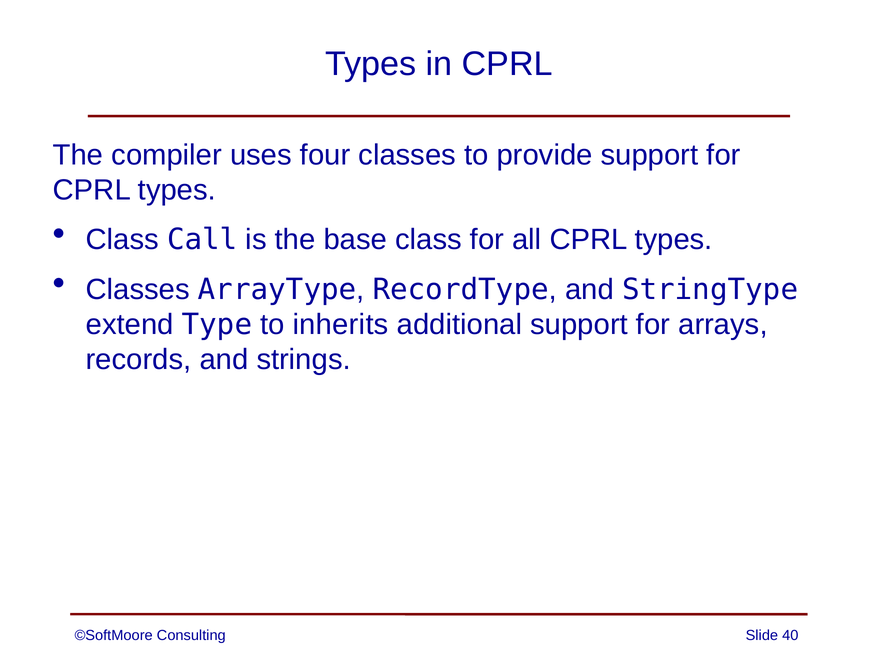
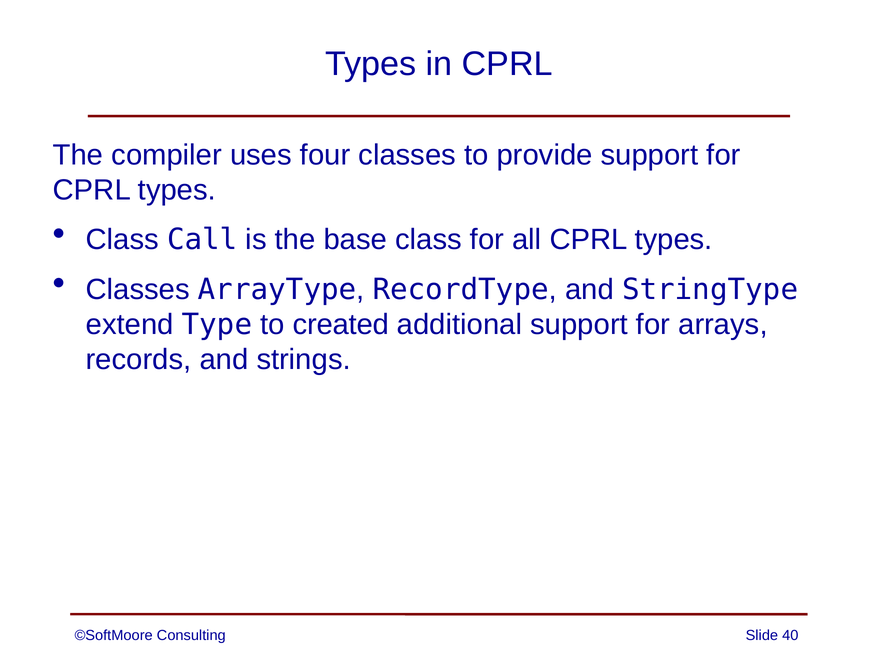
inherits: inherits -> created (341, 325)
